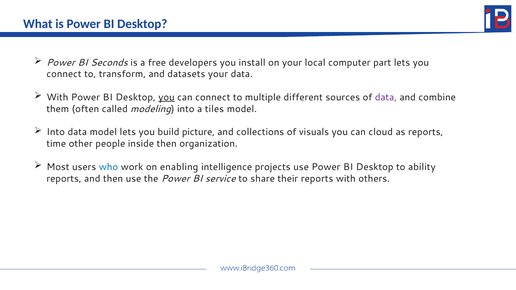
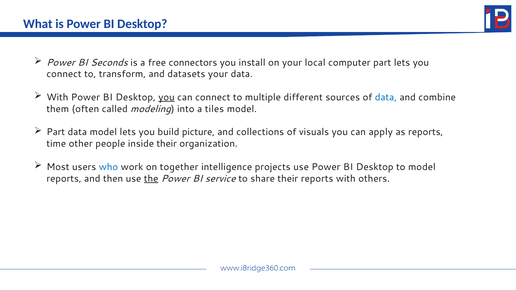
developers: developers -> connectors (193, 63)
data colour: purple -> blue (386, 97)
Into: Into -> Part (56, 132)
cloud: cloud -> apply (381, 132)
inside then: then -> their (167, 144)
enabling: enabling -> together (179, 167)
to ability: ability -> model (422, 167)
the underline: none -> present (151, 179)
